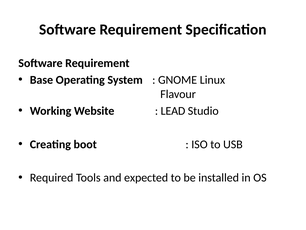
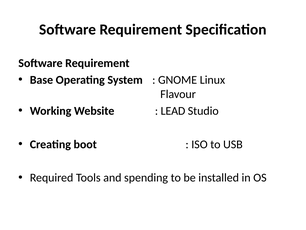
expected: expected -> spending (146, 177)
